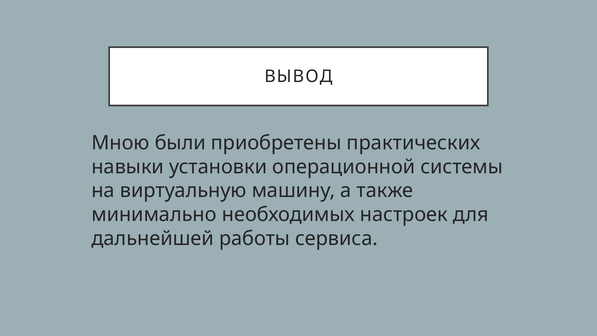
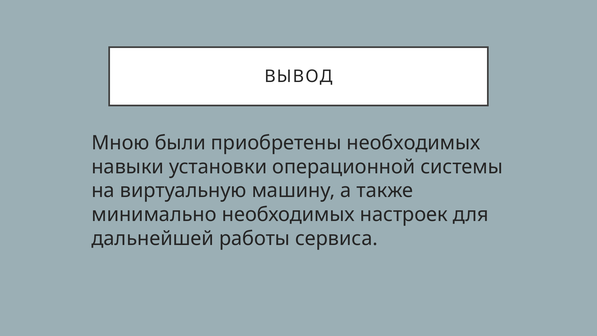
приобретены практических: практических -> необходимых (414, 143)
